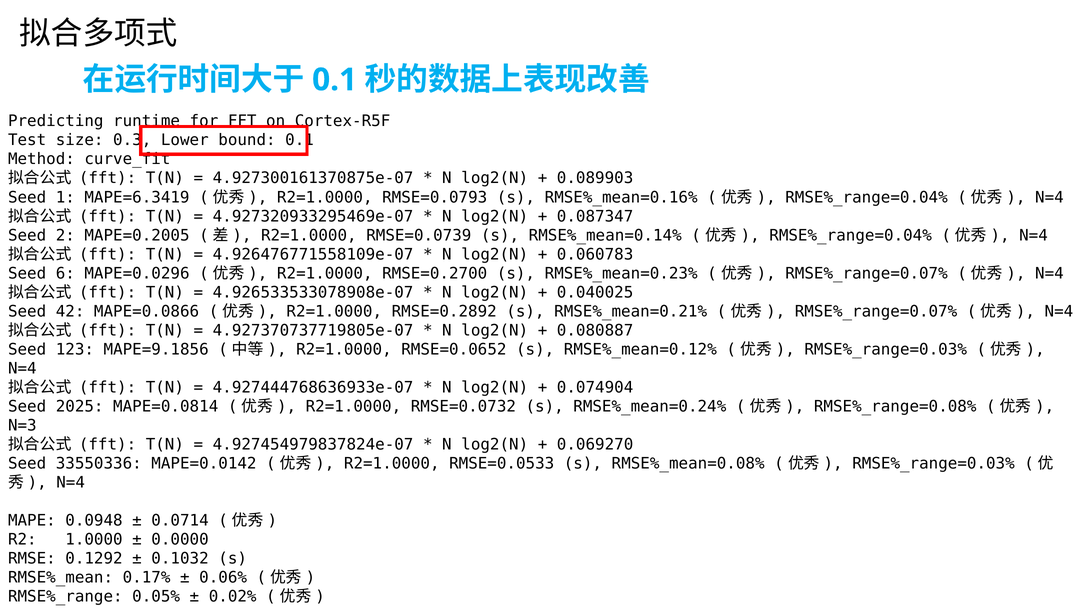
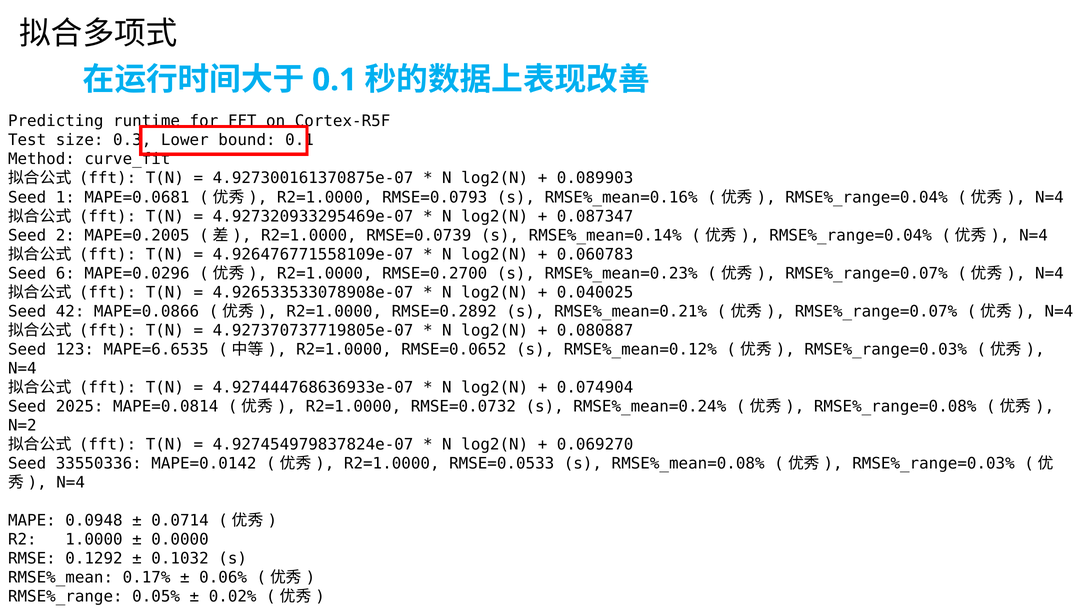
MAPE=6.3419: MAPE=6.3419 -> MAPE=0.0681 (137, 197)
MAPE=9.1856: MAPE=9.1856 -> MAPE=6.6535 (156, 350)
N=3: N=3 -> N=2 (22, 426)
